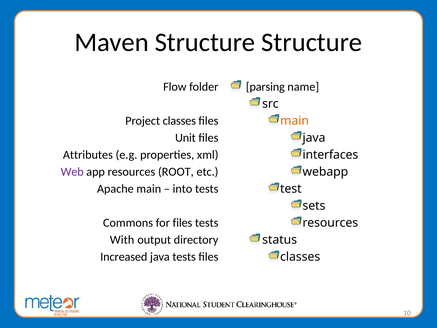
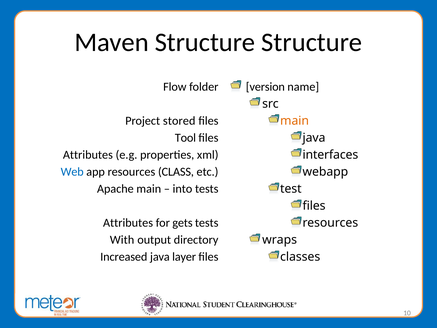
parsing: parsing -> version (265, 87)
Project classes: classes -> stored (179, 121)
Unit: Unit -> Tool (185, 138)
Web colour: purple -> blue (72, 172)
ROOT: ROOT -> CLASS (176, 172)
sets: sets -> files (314, 206)
Commons: Commons -> Attributes (128, 223)
for files: files -> gets (182, 223)
status: status -> wraps (280, 240)
java tests: tests -> layer (184, 257)
